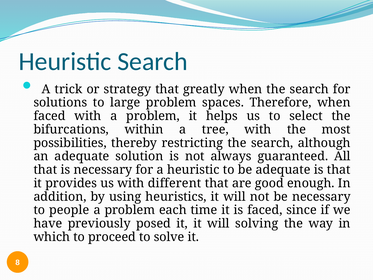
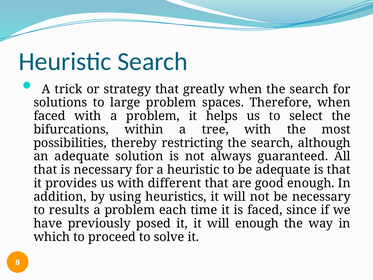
people: people -> results (69, 210)
will solving: solving -> enough (257, 223)
